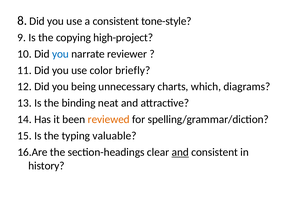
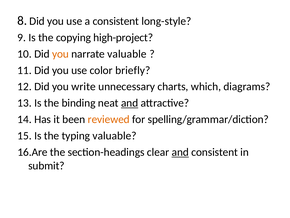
tone-style: tone-style -> long-style (166, 21)
you colour: blue -> orange (60, 54)
narrate reviewer: reviewer -> valuable (127, 54)
being: being -> write (84, 86)
and underline: none -> present (130, 103)
history: history -> submit (46, 165)
